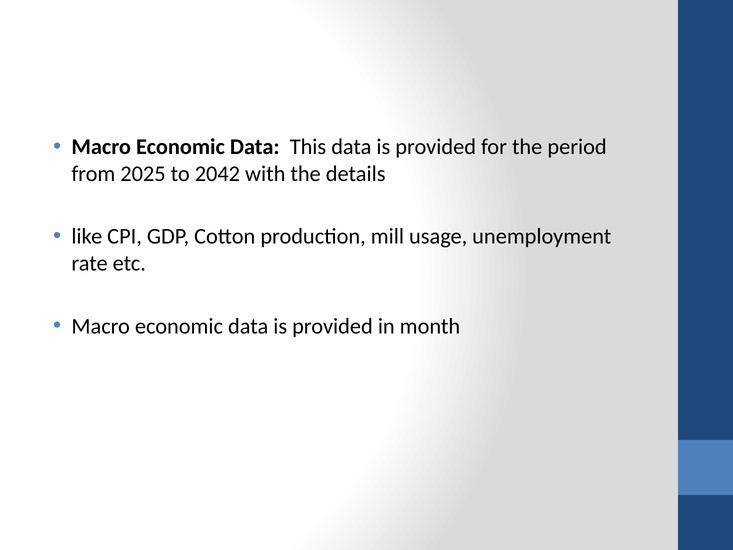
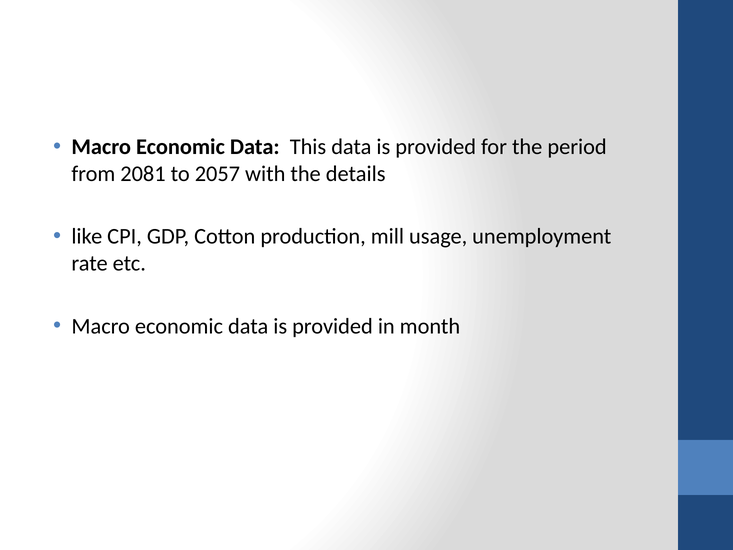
2025: 2025 -> 2081 (143, 174)
2042: 2042 -> 2057 (217, 174)
